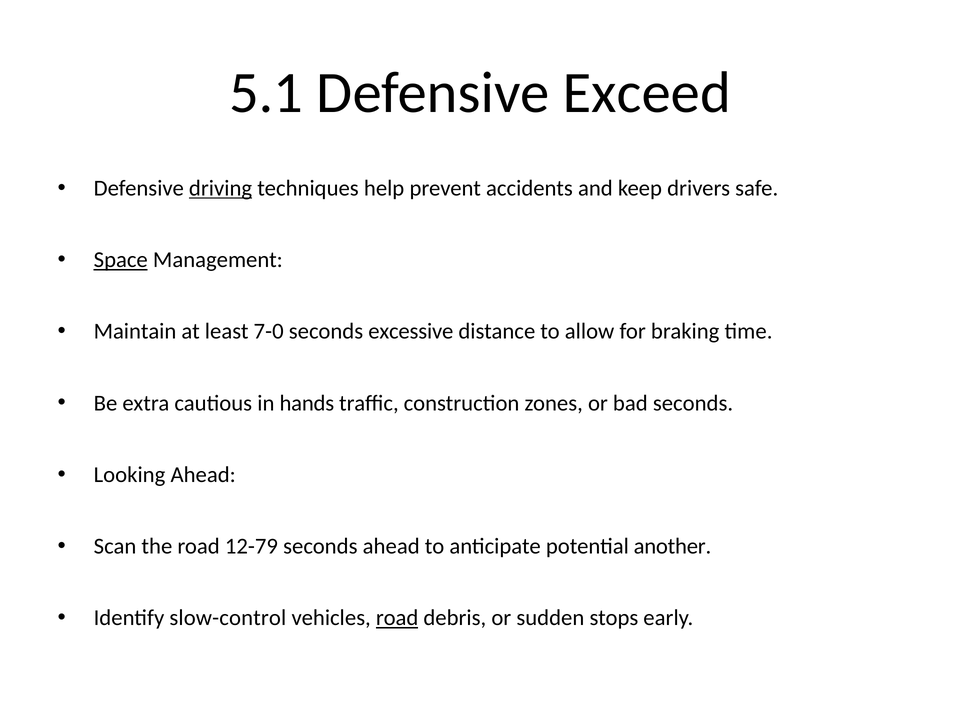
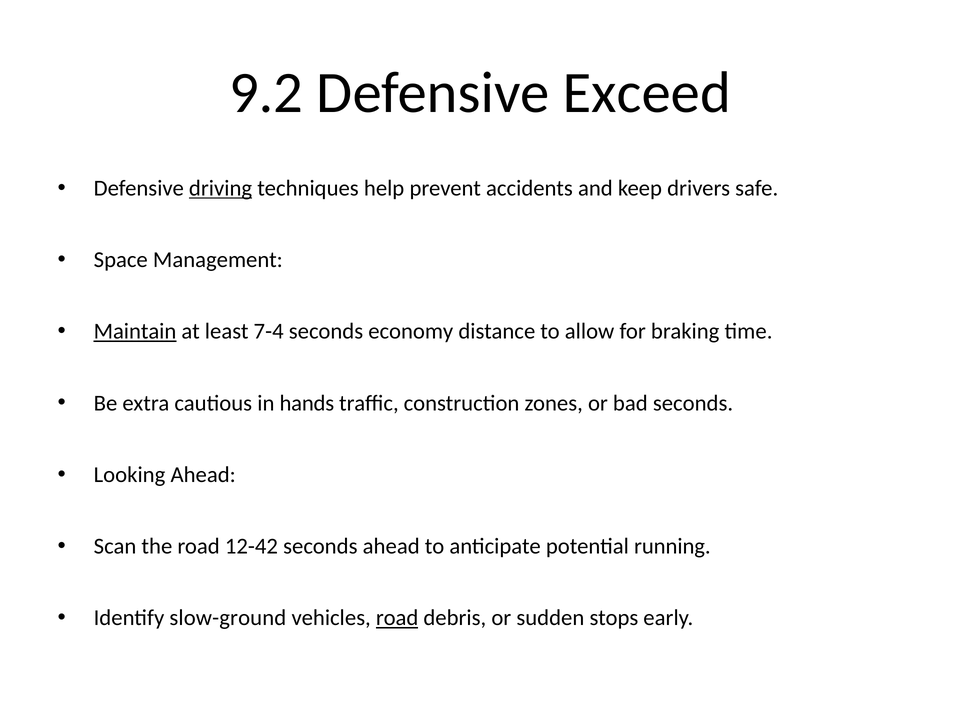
5.1: 5.1 -> 9.2 (266, 93)
Space underline: present -> none (121, 260)
Maintain underline: none -> present (135, 331)
7-0: 7-0 -> 7-4 (269, 331)
excessive: excessive -> economy (411, 331)
12-79: 12-79 -> 12-42 (251, 546)
another: another -> running (672, 546)
slow-control: slow-control -> slow-ground (228, 618)
